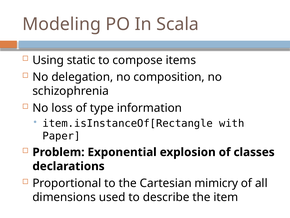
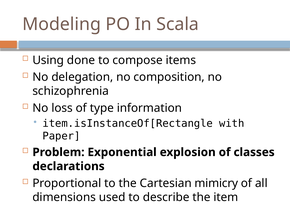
static: static -> done (81, 60)
